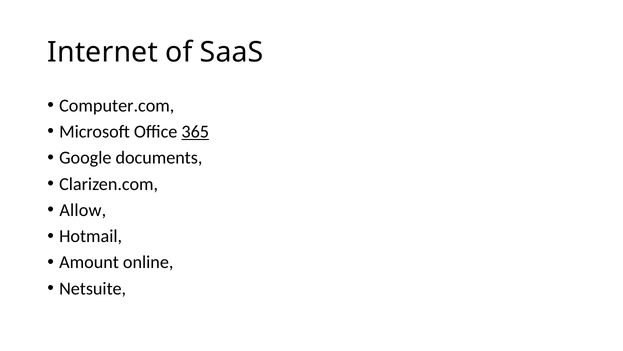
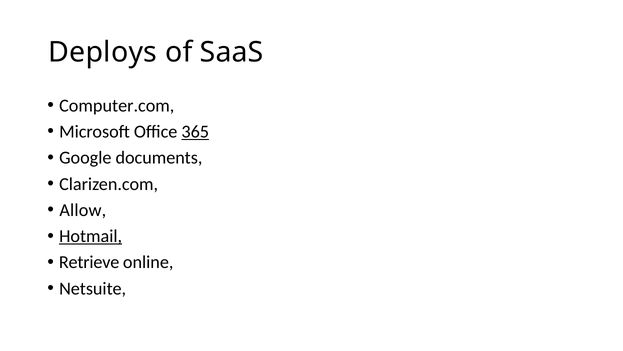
Internet: Internet -> Deploys (103, 52)
Hotmail underline: none -> present (91, 236)
Amount: Amount -> Retrieve (89, 262)
